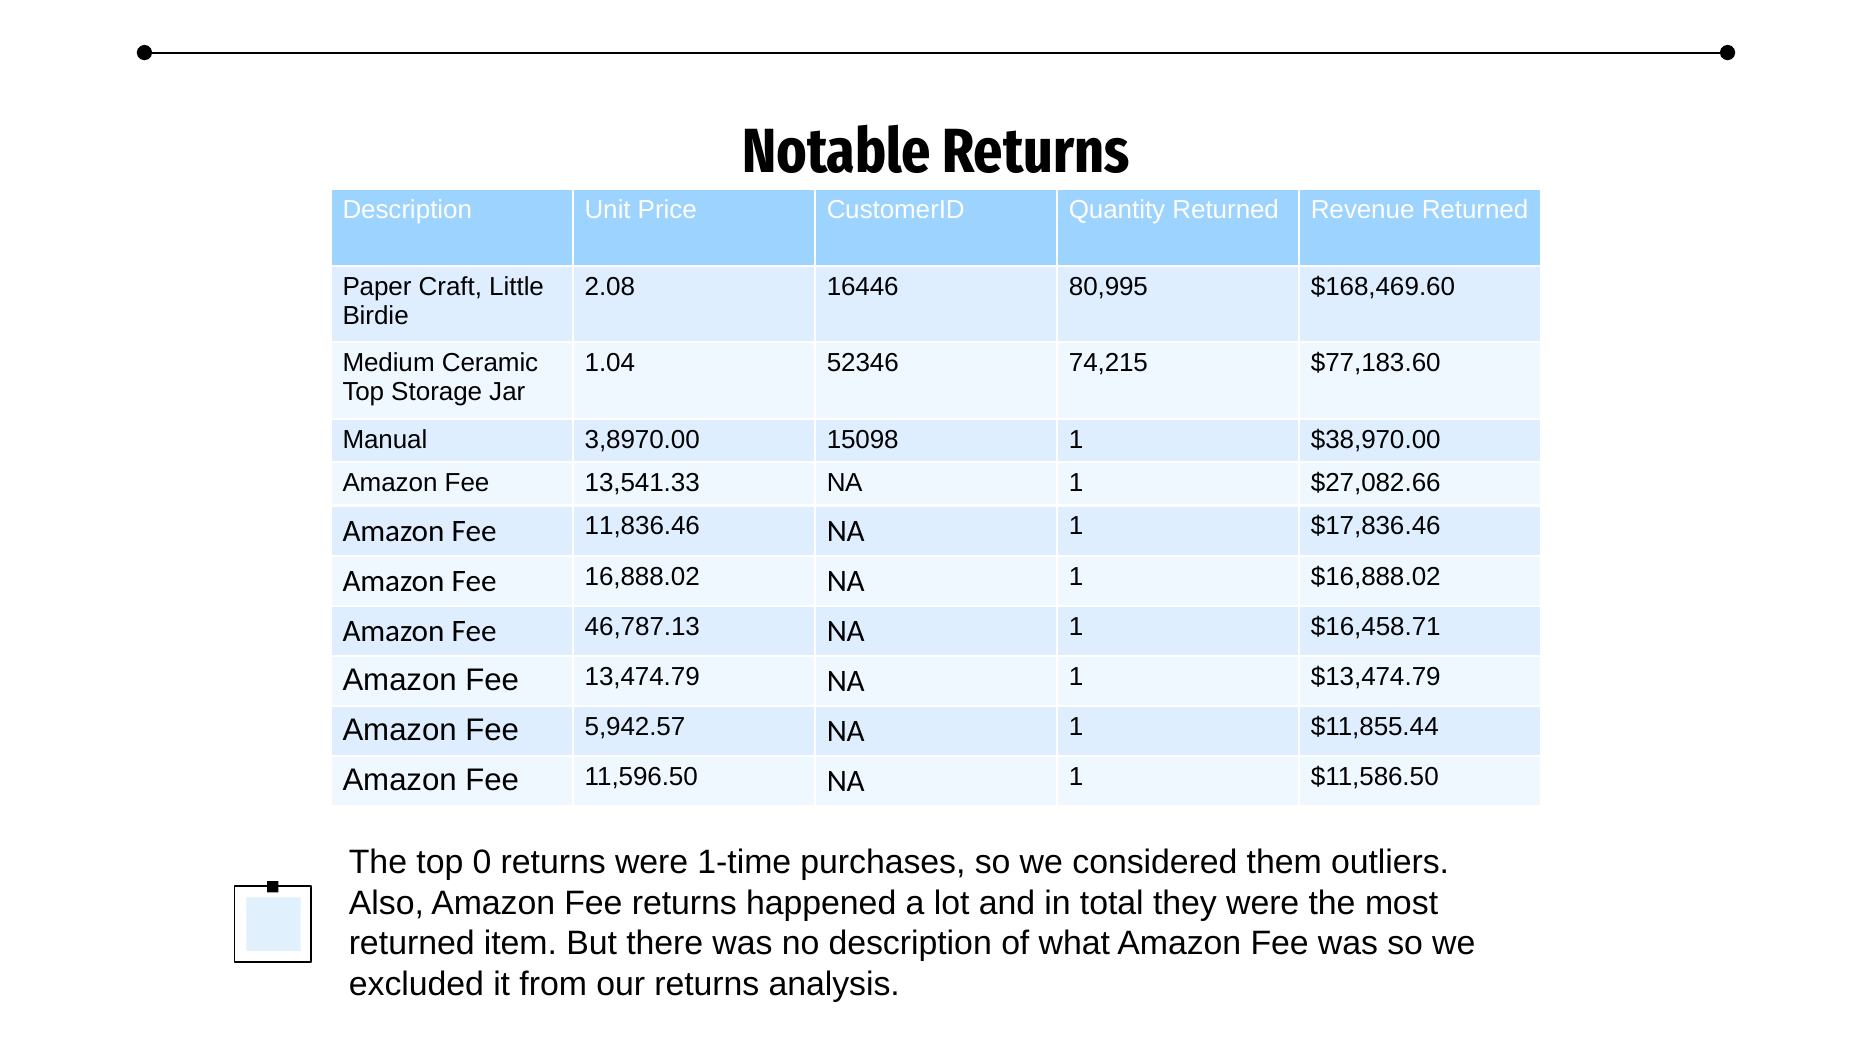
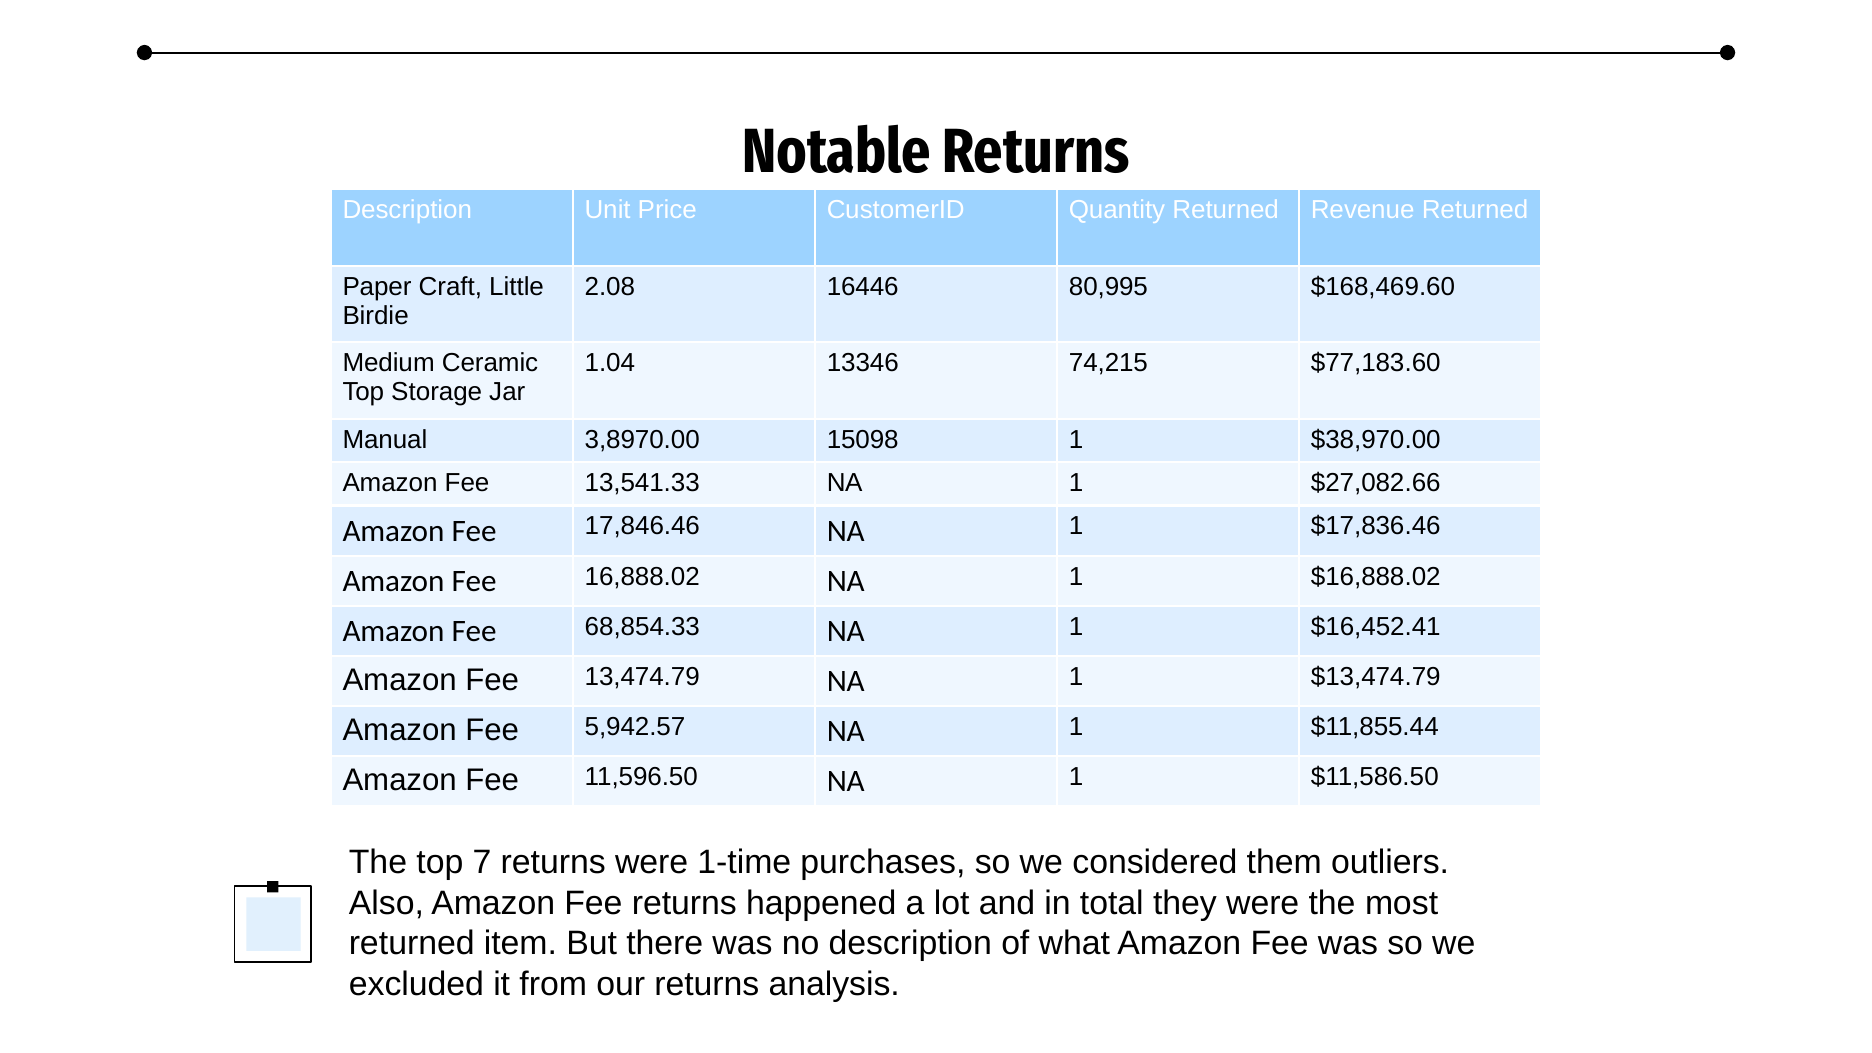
52346: 52346 -> 13346 (863, 363)
11,836.46: 11,836.46 -> 17,846.46 (642, 526)
46,787.13: 46,787.13 -> 68,854.33 (642, 626)
$16,458.71: $16,458.71 -> $16,452.41 (1376, 626)
0: 0 -> 7 (482, 863)
